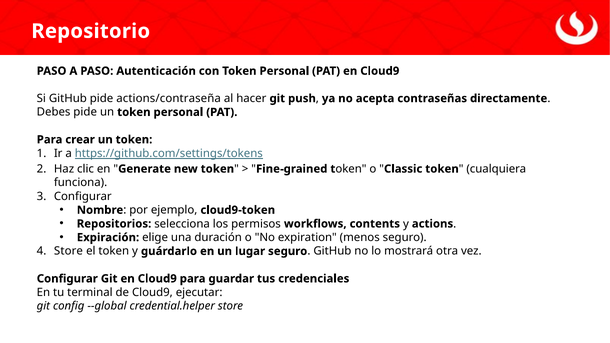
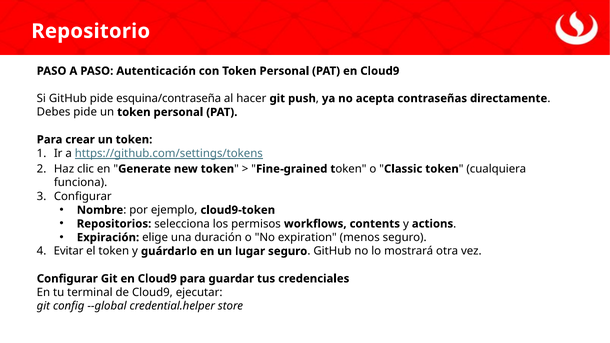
actions/contraseña: actions/contraseña -> esquina/contraseña (169, 98)
Store: Store -> Evitar (69, 251)
